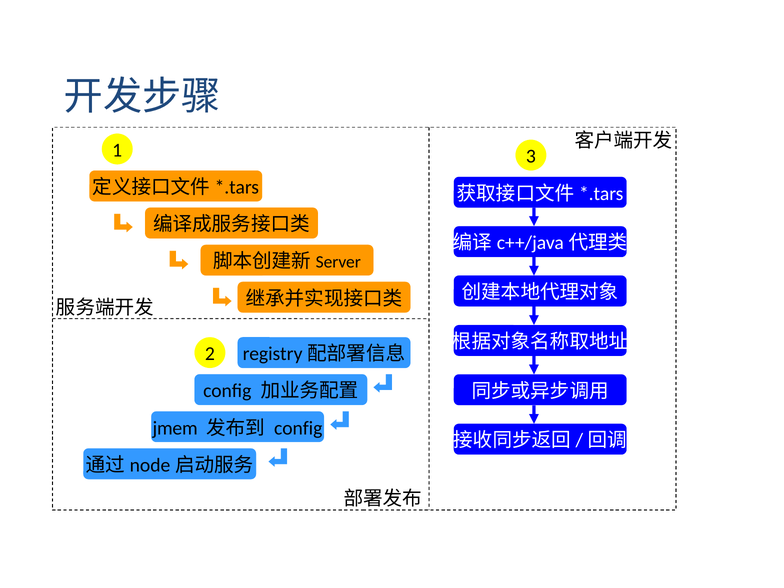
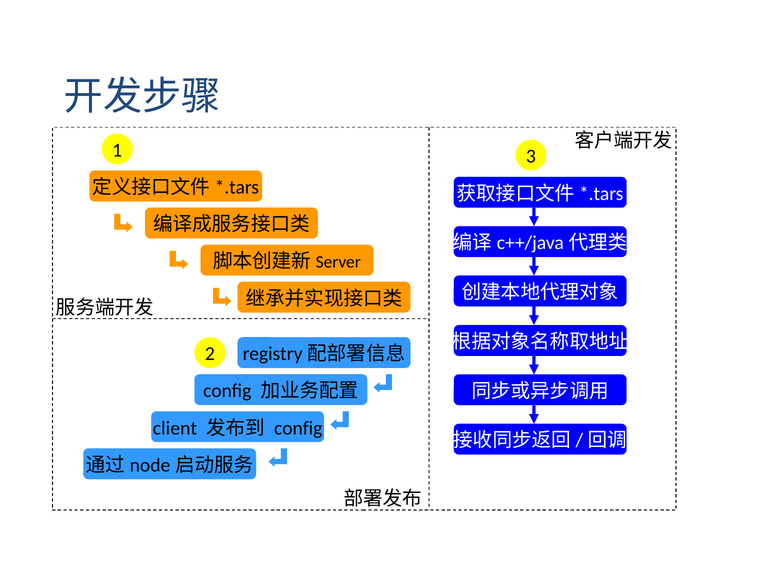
jmem: jmem -> client (175, 428)
